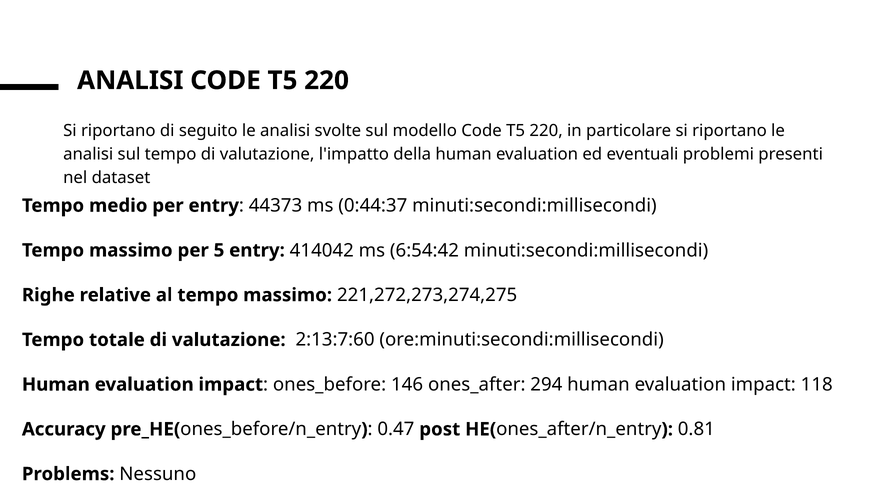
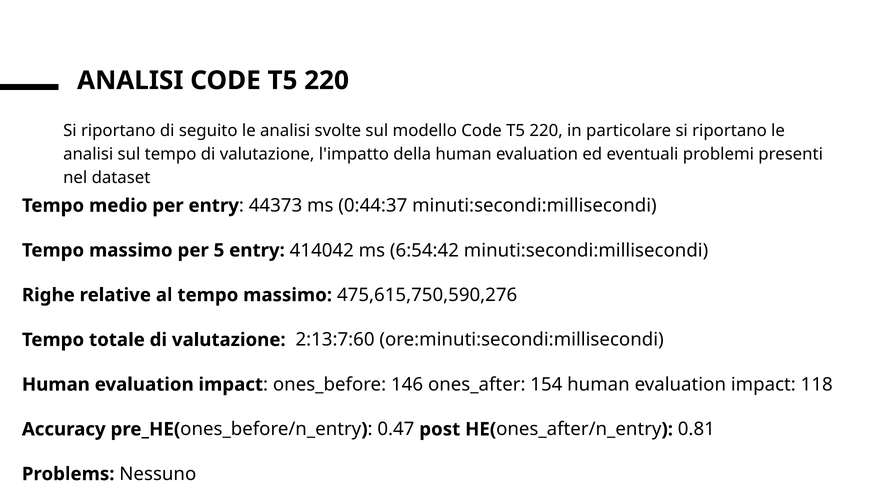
221,272,273,274,275: 221,272,273,274,275 -> 475,615,750,590,276 (427, 295)
294: 294 -> 154 (546, 385)
